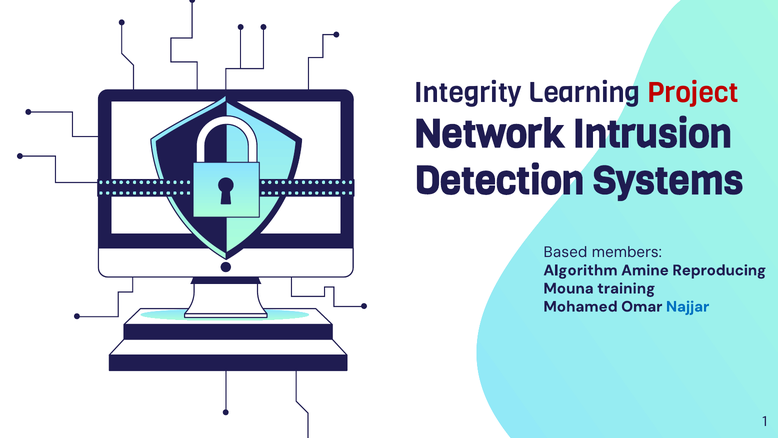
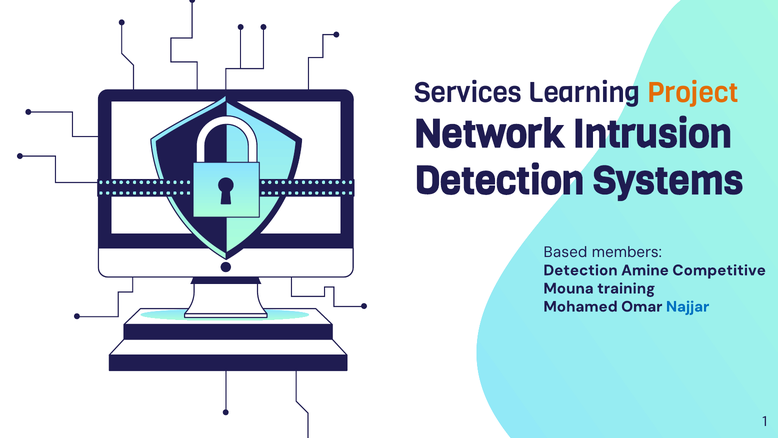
Integrity: Integrity -> Services (468, 93)
Project colour: red -> orange (693, 93)
Algorithm: Algorithm -> Detection (581, 270)
Reproducing: Reproducing -> Competitive (719, 270)
